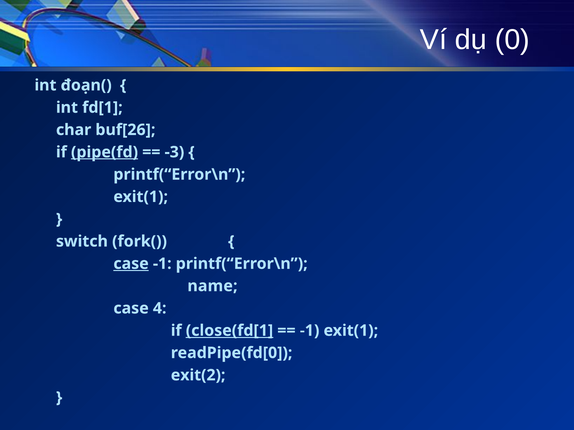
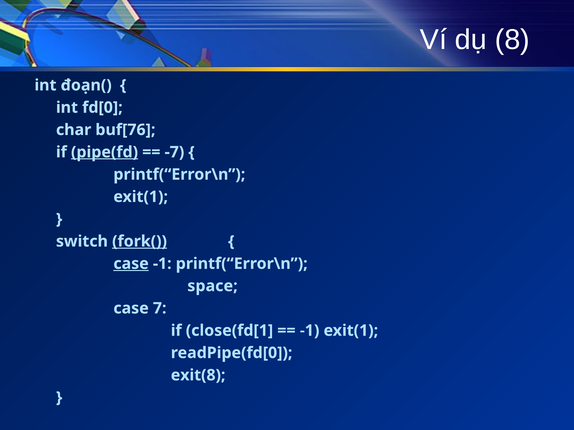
0: 0 -> 8 (512, 40)
fd[1: fd[1 -> fd[0 (102, 108)
buf[26: buf[26 -> buf[76 (125, 130)
-3: -3 -> -7 (174, 152)
fork( underline: none -> present (140, 242)
name: name -> space (213, 286)
4: 4 -> 7 (160, 309)
close(fd[1 underline: present -> none (229, 331)
exit(2: exit(2 -> exit(8 (198, 376)
